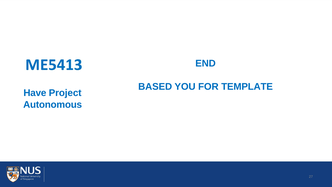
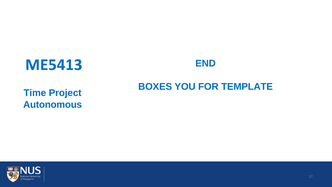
BASED: BASED -> BOXES (155, 87)
Have: Have -> Time (35, 93)
